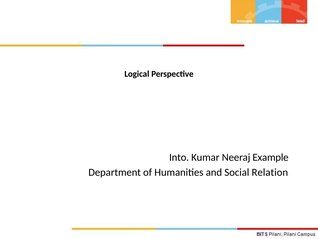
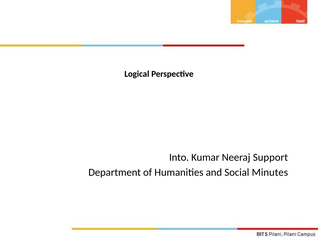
Example: Example -> Support (270, 157)
Relation: Relation -> Minutes (270, 172)
